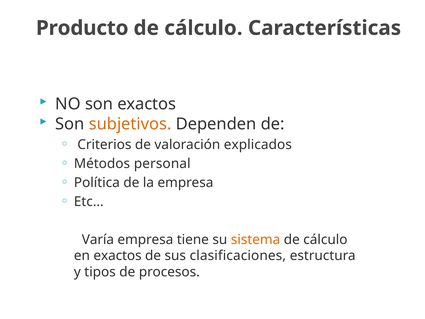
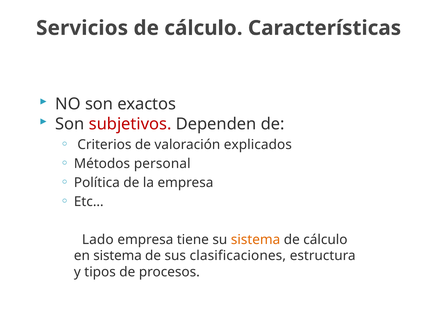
Producto: Producto -> Servicios (82, 28)
subjetivos colour: orange -> red (130, 124)
Varía: Varía -> Lado (98, 239)
en exactos: exactos -> sistema (118, 256)
